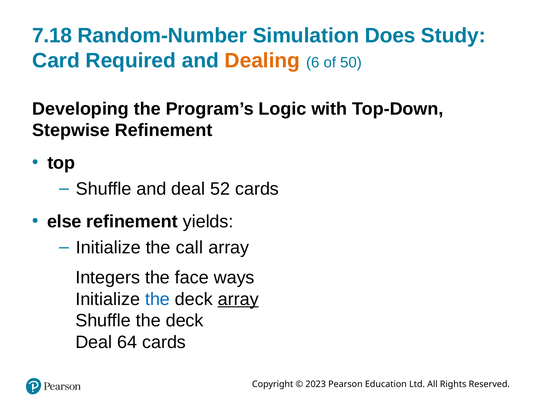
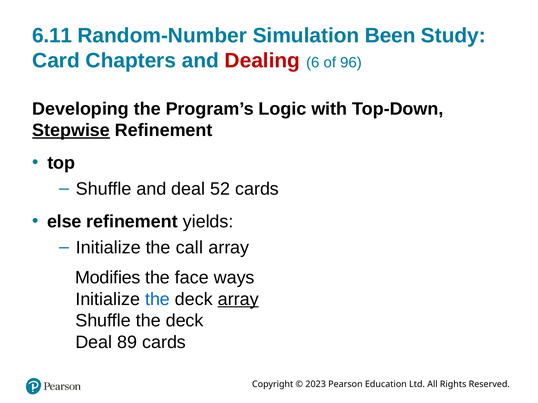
7.18: 7.18 -> 6.11 (52, 36)
Does: Does -> Been (390, 36)
Required: Required -> Chapters (131, 61)
Dealing colour: orange -> red (262, 61)
50: 50 -> 96 (351, 63)
Stepwise underline: none -> present (71, 130)
Integers: Integers -> Modifies (108, 278)
64: 64 -> 89 (127, 343)
